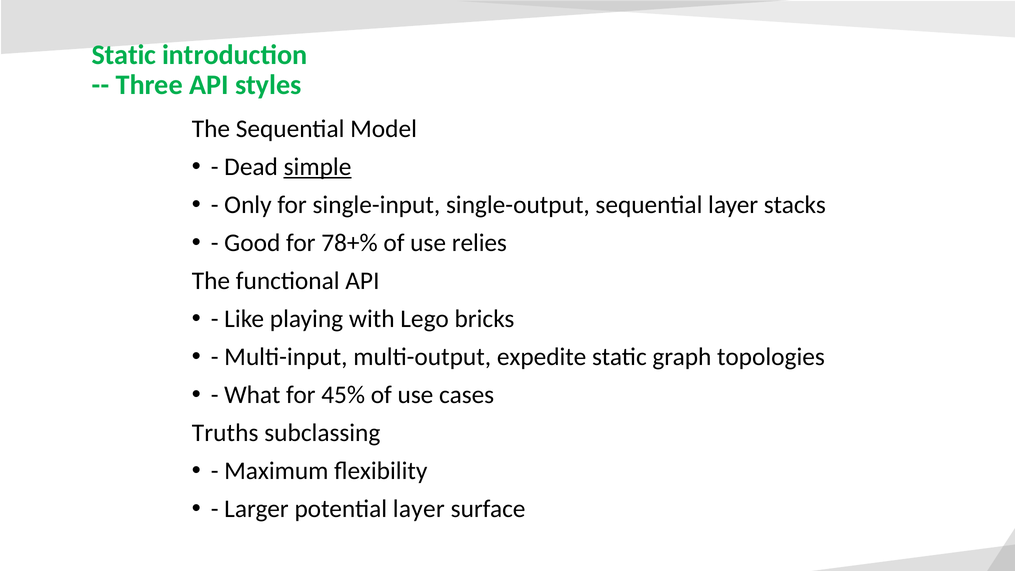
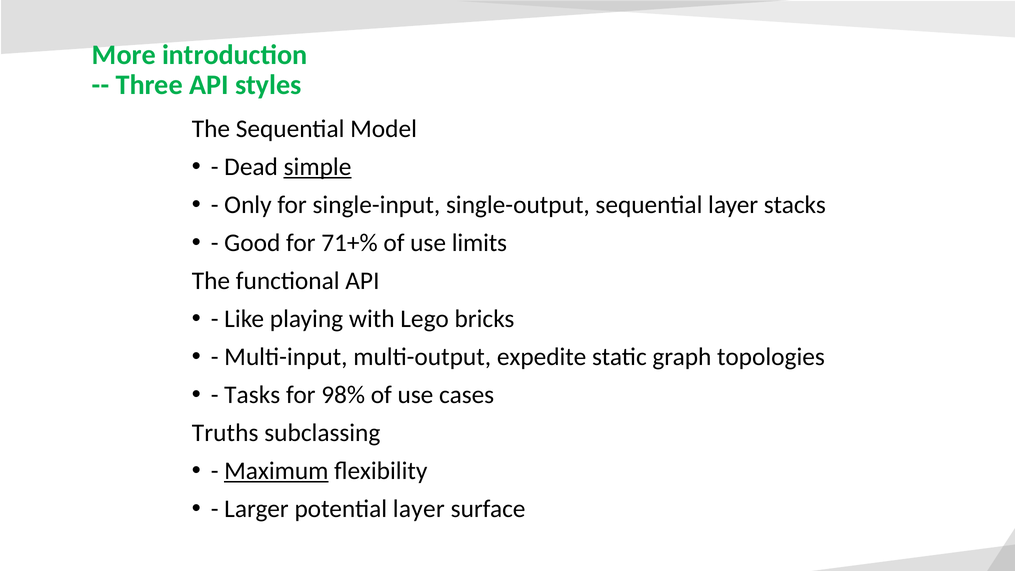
Static: Static -> More (124, 55)
78+%: 78+% -> 71+% (349, 243)
relies: relies -> limits (479, 243)
What: What -> Tasks (252, 395)
45%: 45% -> 98% (343, 395)
Maximum underline: none -> present (276, 471)
